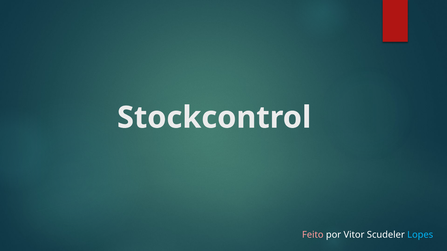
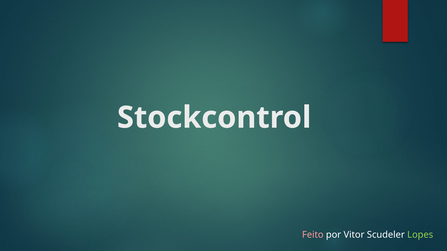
Lopes colour: light blue -> light green (420, 235)
